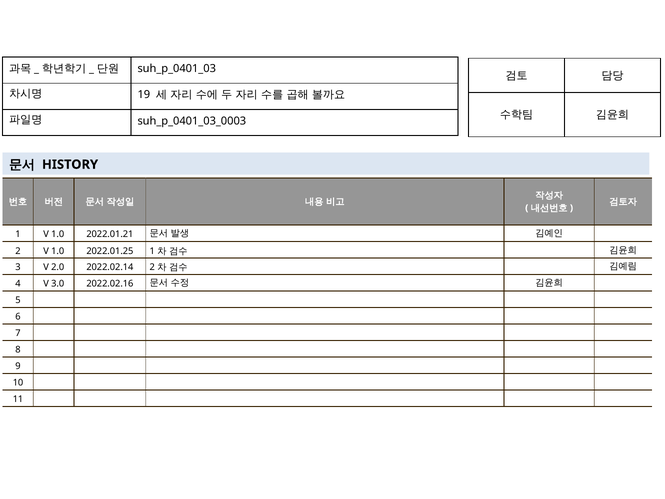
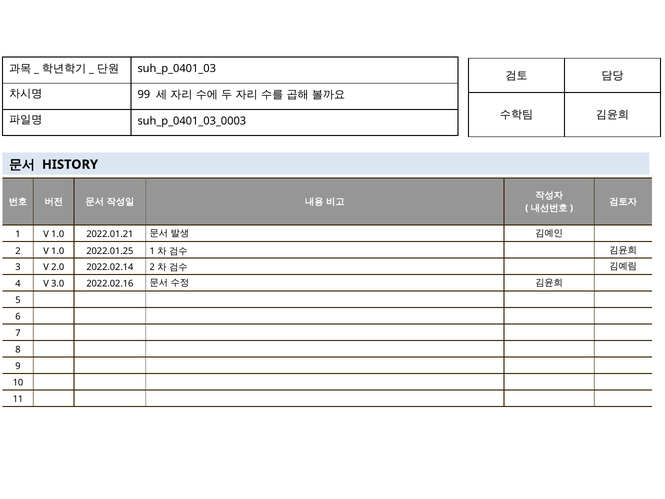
19: 19 -> 99 (144, 95)
